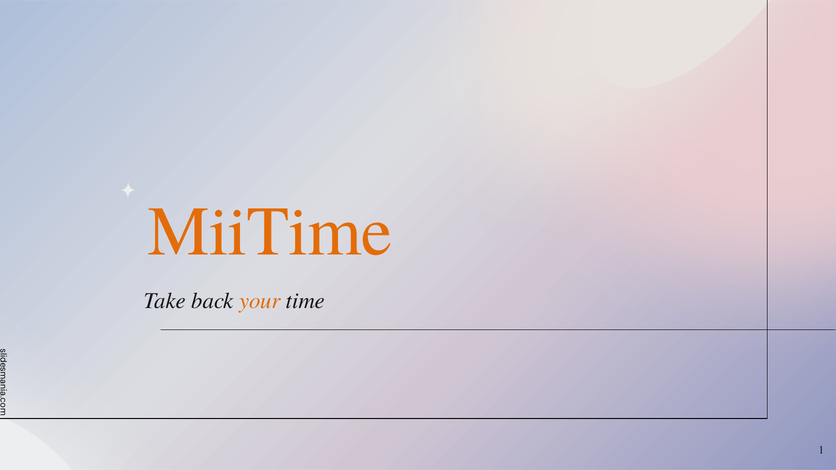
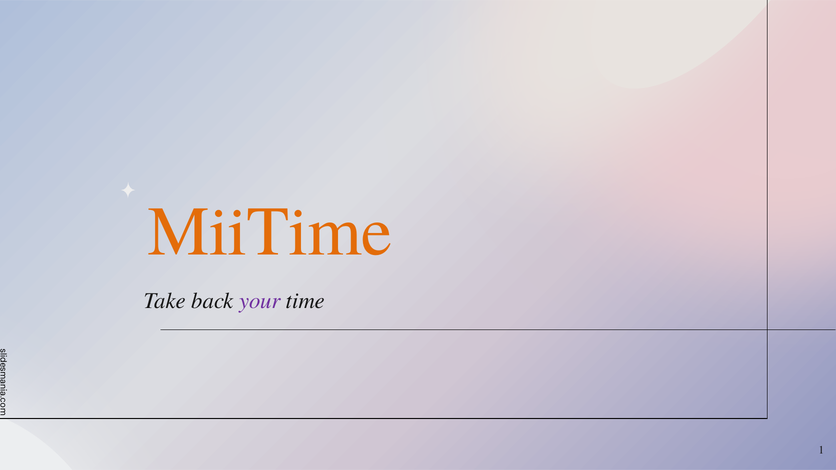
your colour: orange -> purple (260, 301)
